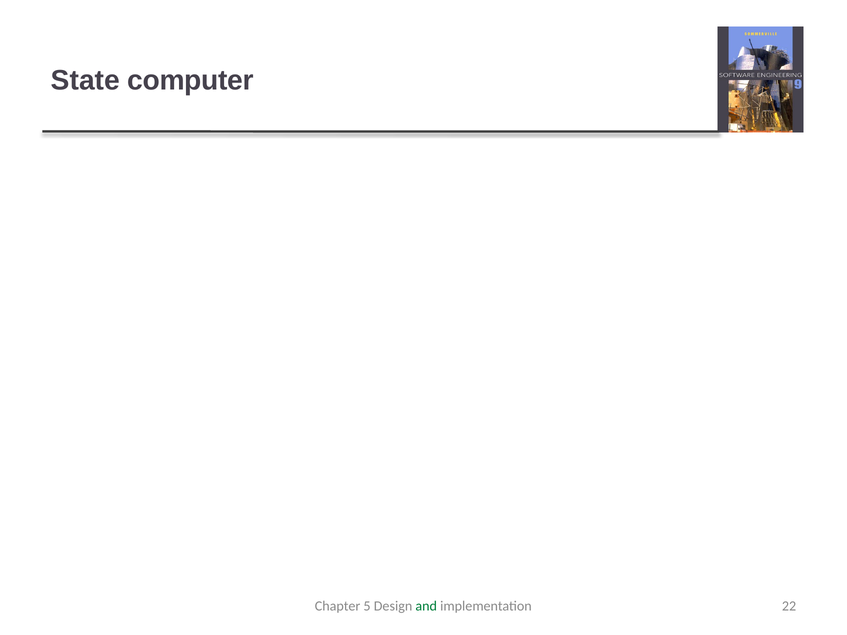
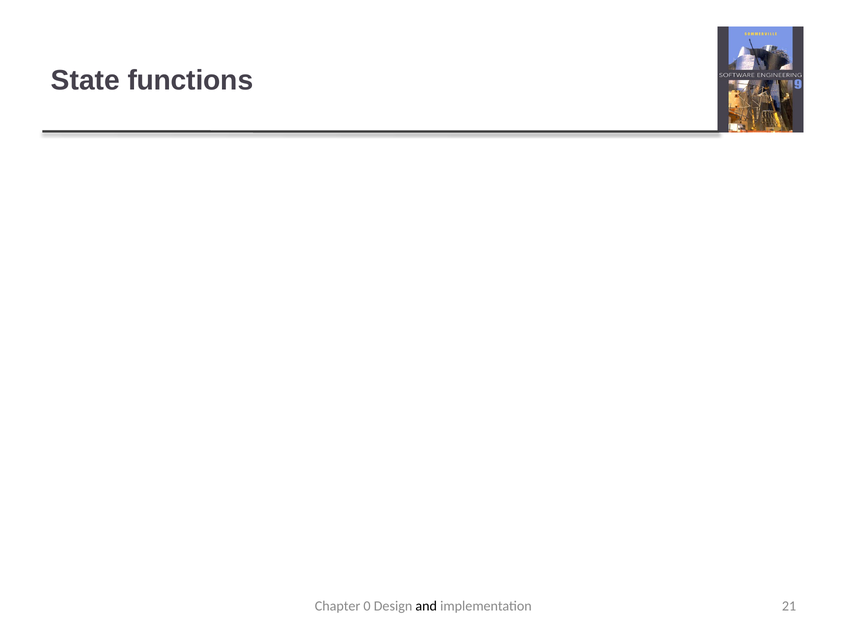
computer: computer -> functions (190, 80)
5: 5 -> 0 (367, 607)
and colour: green -> black (426, 607)
22: 22 -> 21 (789, 607)
